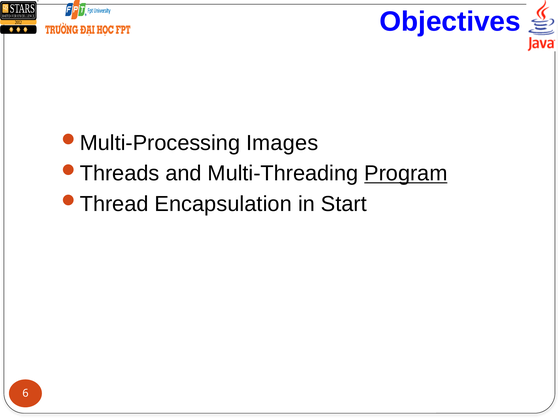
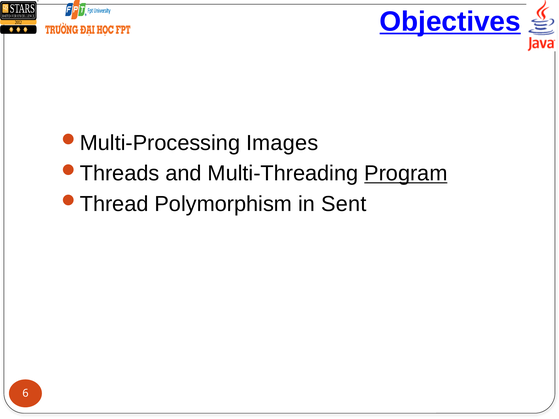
Objectives underline: none -> present (450, 21)
Encapsulation: Encapsulation -> Polymorphism (223, 204)
Start: Start -> Sent (344, 204)
